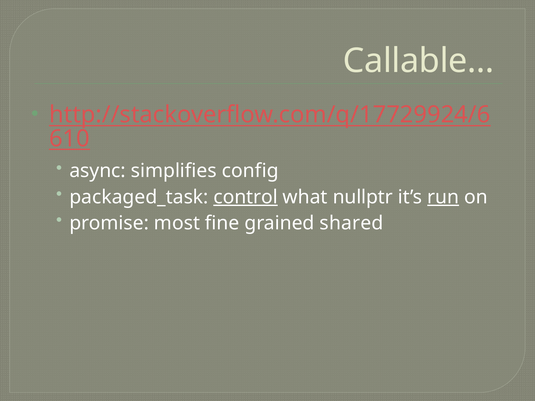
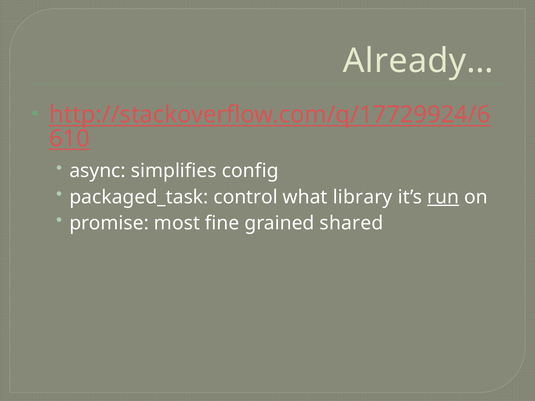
Callable…: Callable… -> Already… (418, 61)
control underline: present -> none (246, 197)
nullptr: nullptr -> library (363, 197)
